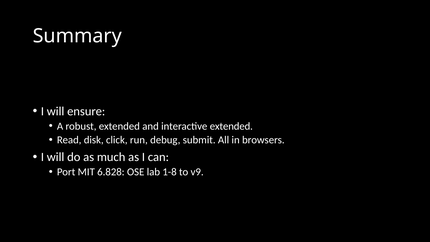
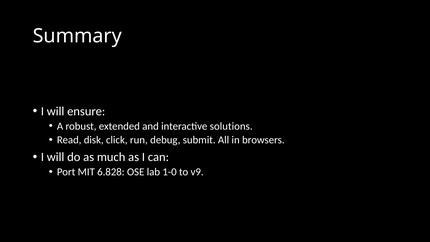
interactive extended: extended -> solutions (231, 126)
1-8: 1-8 -> 1-0 (170, 172)
